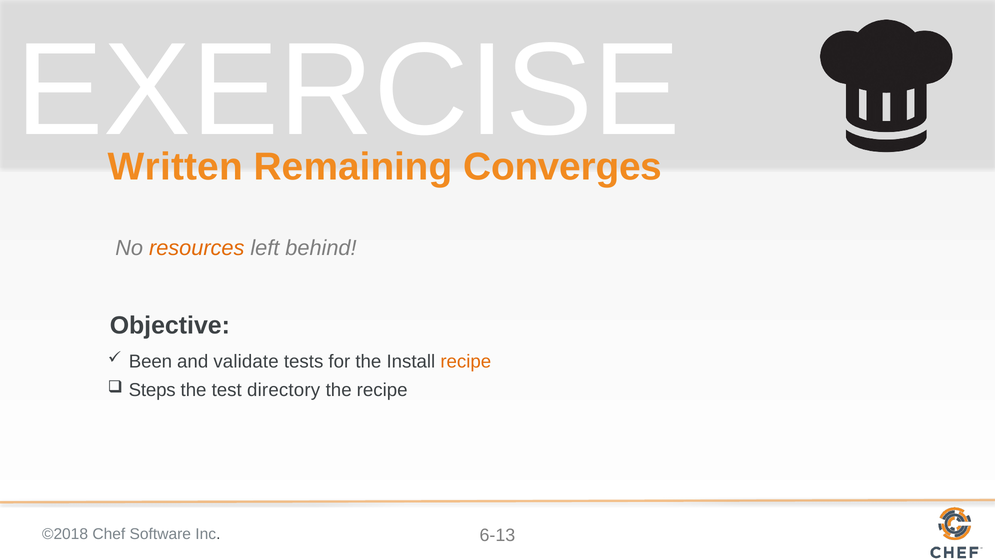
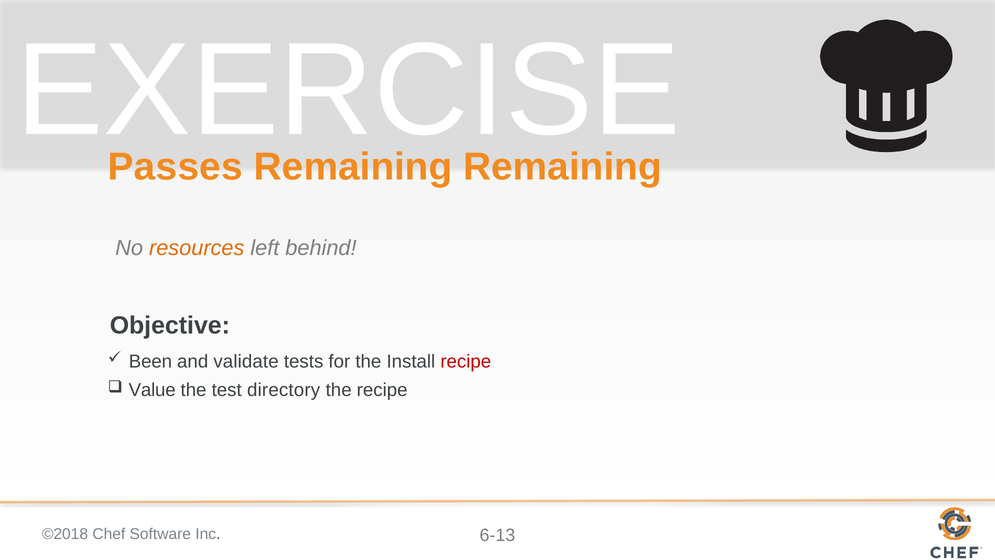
Written: Written -> Passes (175, 167)
Remaining Converges: Converges -> Remaining (563, 167)
recipe colour: orange -> red (466, 361)
Steps: Steps -> Value (152, 390)
